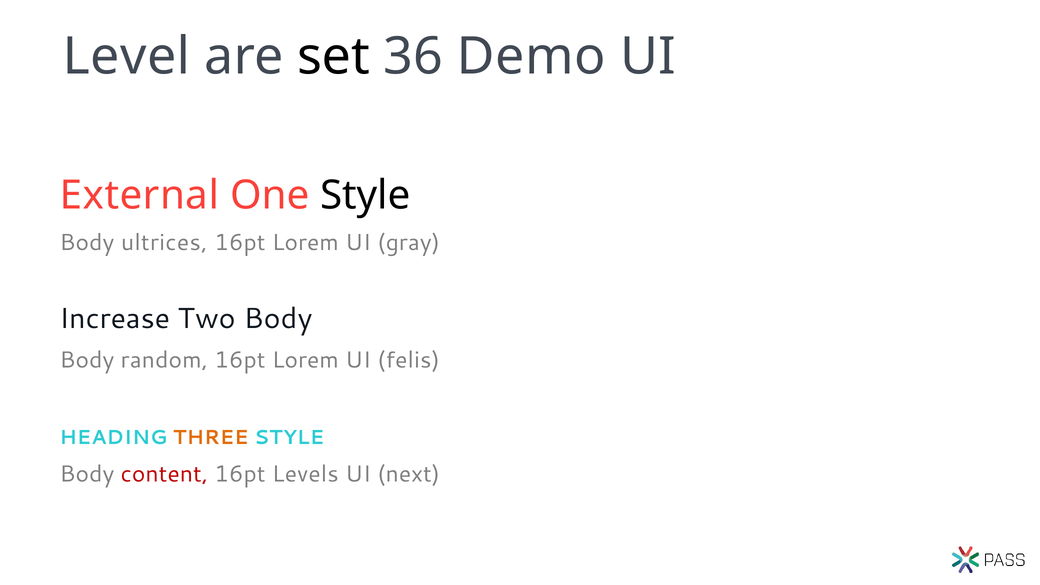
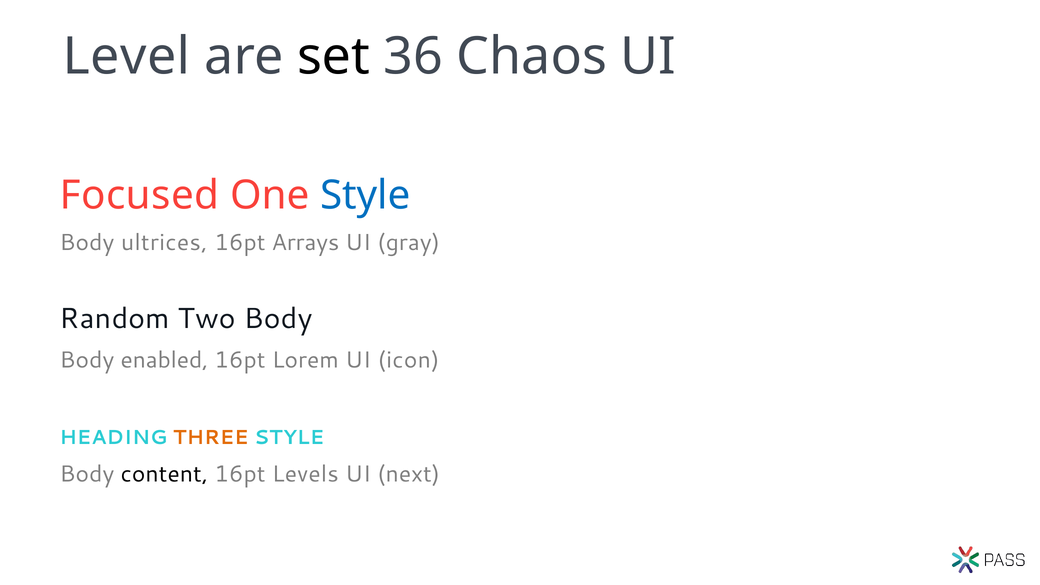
Demo: Demo -> Chaos (532, 57)
External: External -> Focused (139, 195)
Style colour: black -> blue (365, 195)
Lorem: Lorem -> Arrays (305, 243)
Increase: Increase -> Random (115, 319)
random: random -> enabled (164, 360)
felis: felis -> icon (409, 360)
content colour: red -> black (164, 474)
